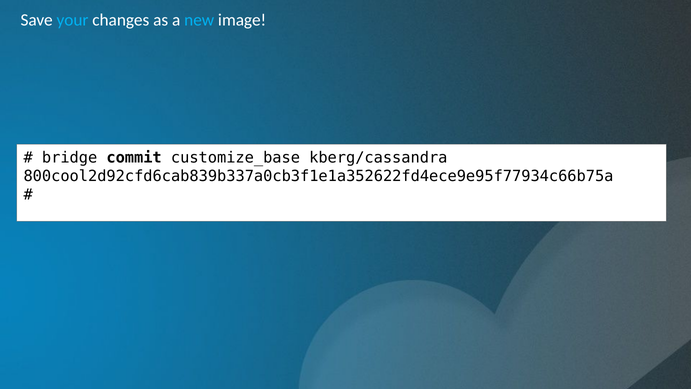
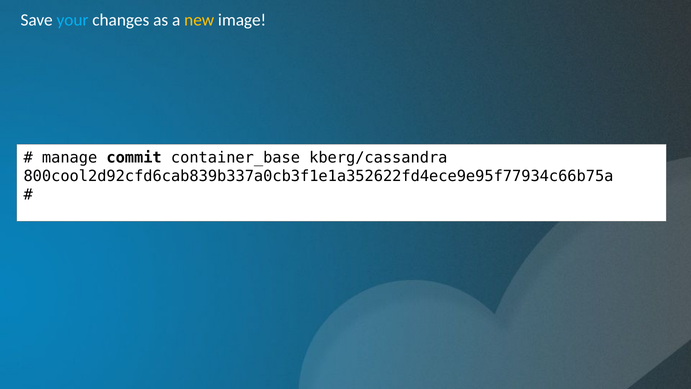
new colour: light blue -> yellow (199, 20)
bridge: bridge -> manage (70, 158)
customize_base: customize_base -> container_base (236, 158)
